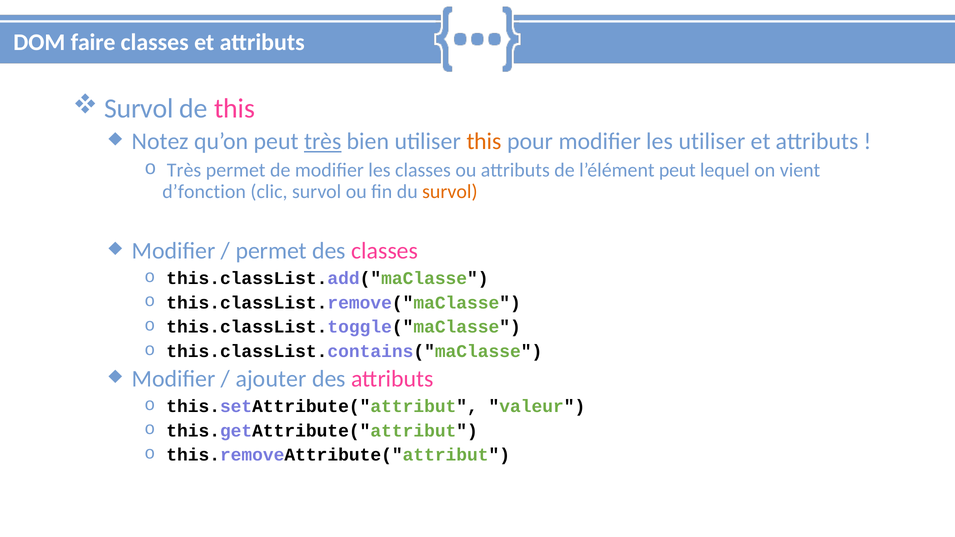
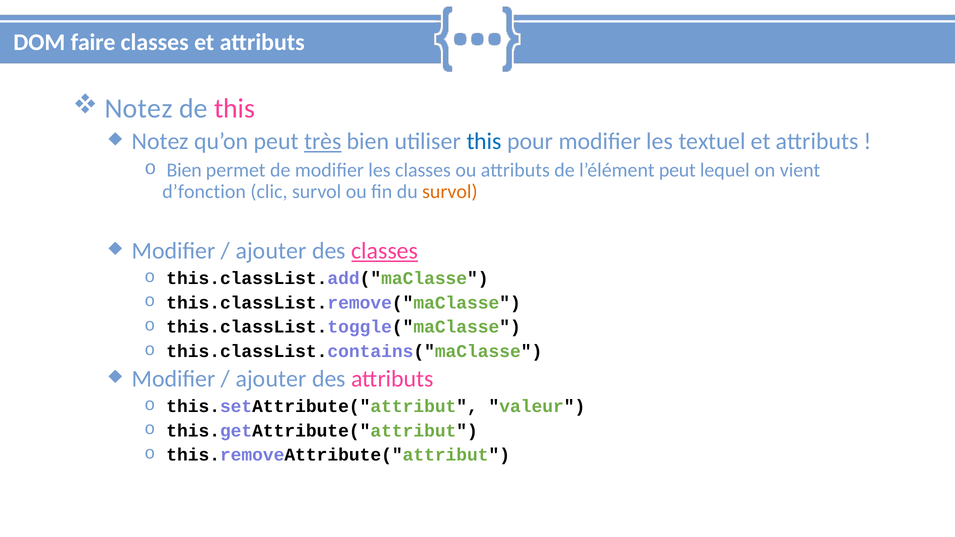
Survol: Survol -> Notez (139, 109)
this colour: orange -> blue (484, 142)
les utiliser: utiliser -> textuel (712, 142)
Très: Très -> Bien (184, 170)
permet: permet -> ajouter (271, 251)
classes underline: none -> present (385, 251)
